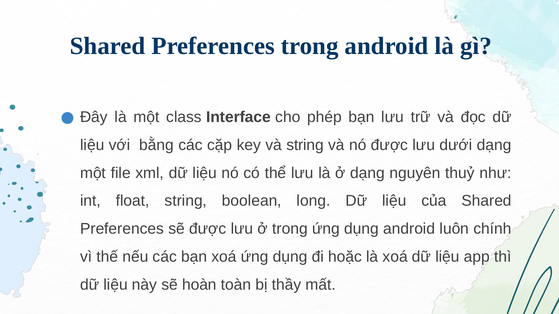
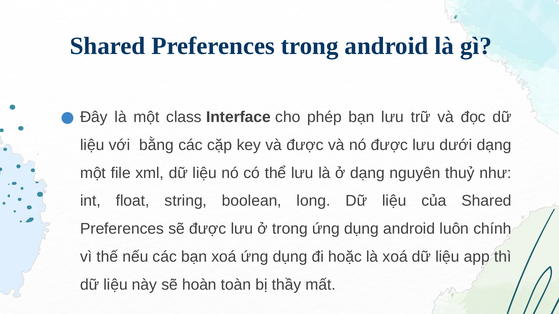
và string: string -> được (305, 145)
